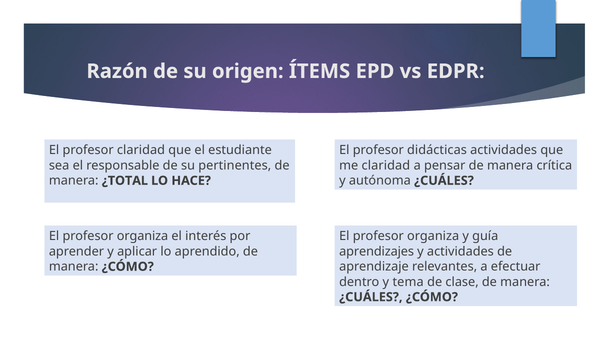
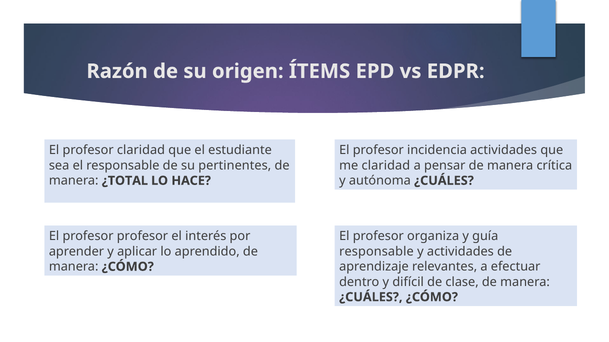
didácticas: didácticas -> incidencia (437, 150)
organiza: organiza -> profesor (142, 237)
aprendizajes: aprendizajes -> responsable (376, 252)
tema: tema -> difícil (408, 282)
